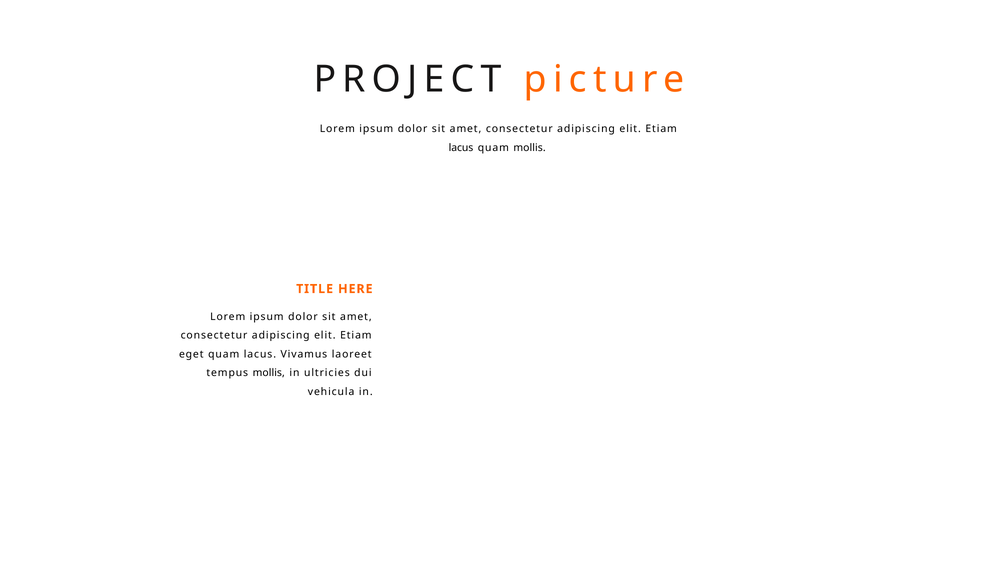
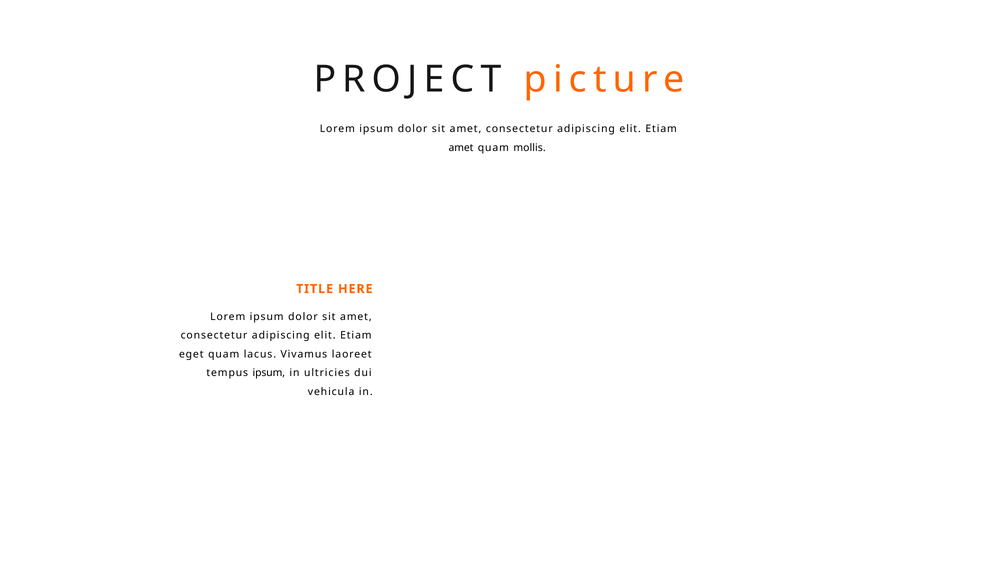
lacus: lacus -> amet (461, 148)
tempus mollis: mollis -> ipsum (269, 373)
